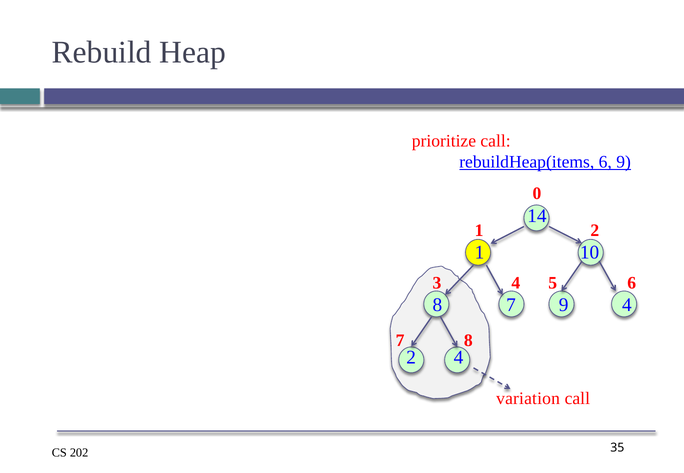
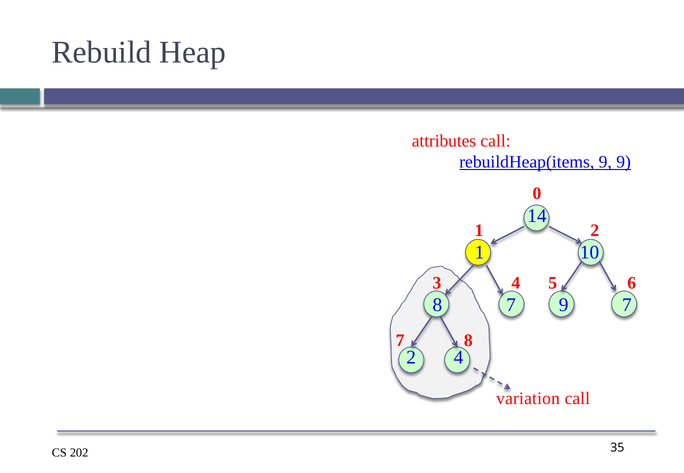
prioritize: prioritize -> attributes (444, 141)
rebuildHeap(items 6: 6 -> 9 (605, 162)
9 4: 4 -> 7 (627, 305)
